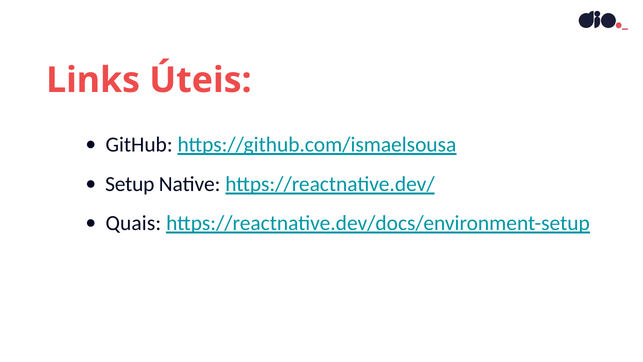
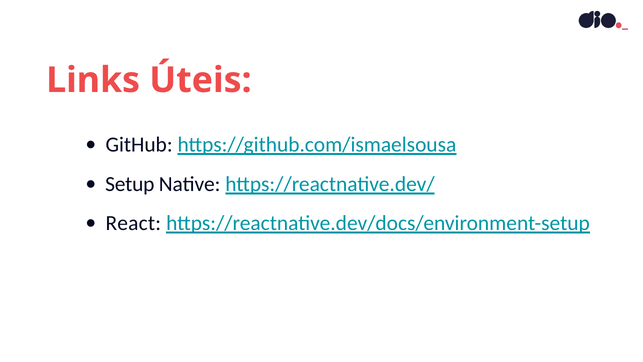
Quais: Quais -> React (133, 223)
